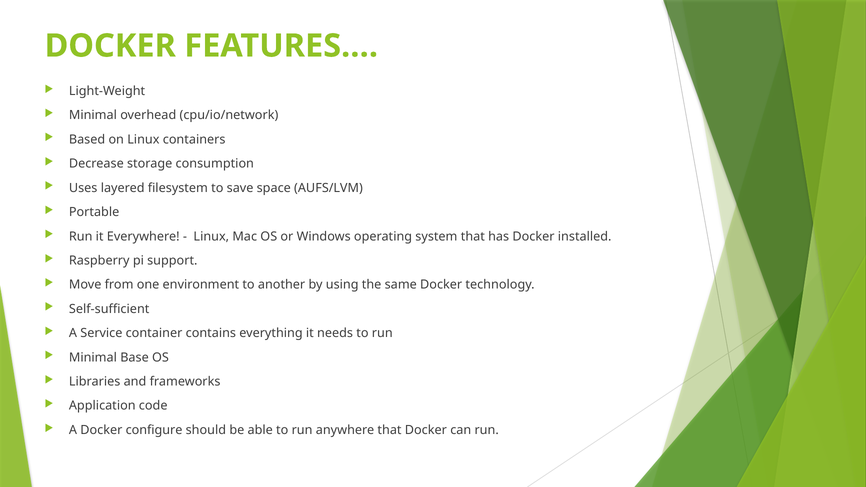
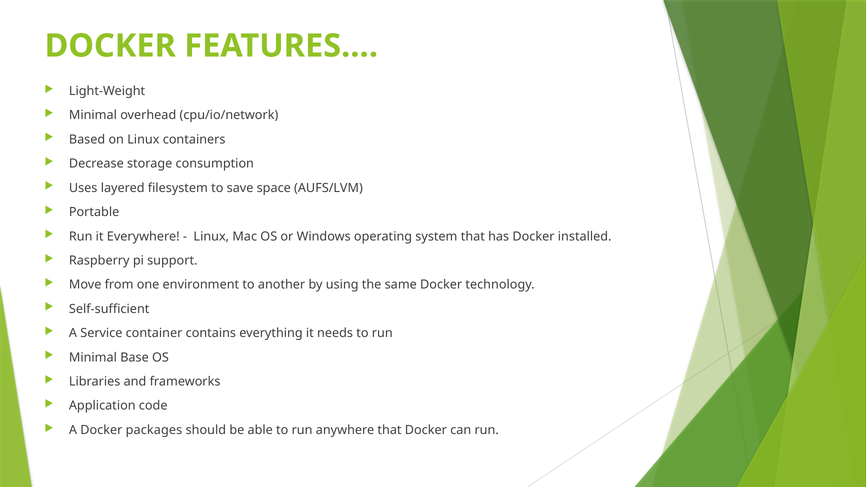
configure: configure -> packages (154, 430)
